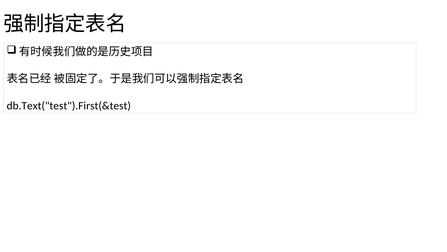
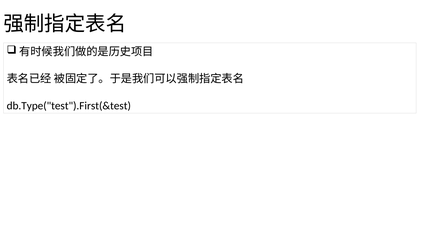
db.Text("test").First(&test: db.Text("test").First(&test -> db.Type("test").First(&test (69, 105)
